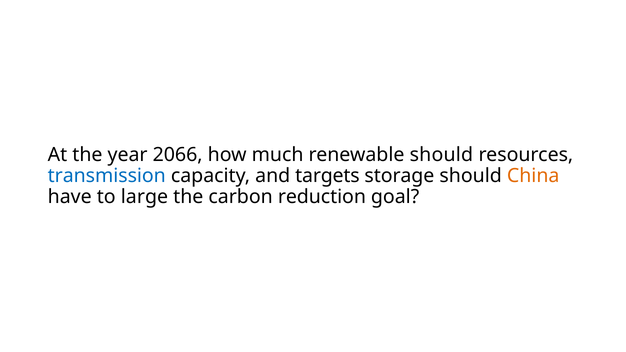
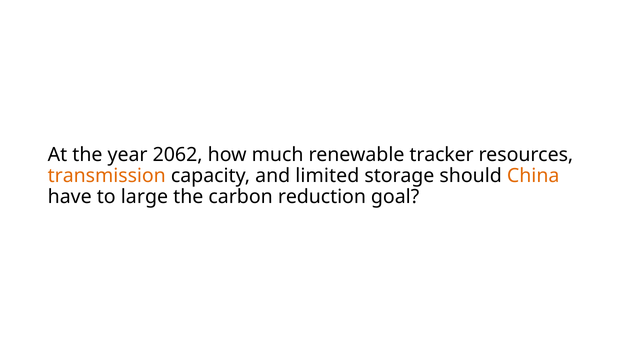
2066: 2066 -> 2062 (178, 155)
renewable should: should -> tracker (442, 155)
transmission colour: blue -> orange (107, 176)
targets: targets -> limited (327, 176)
